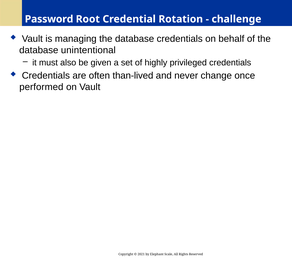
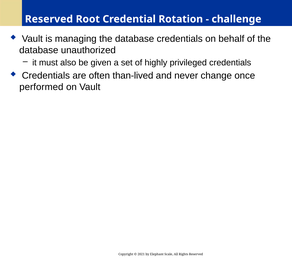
Password: Password -> Reserved (49, 19)
unintentional: unintentional -> unauthorized (88, 50)
